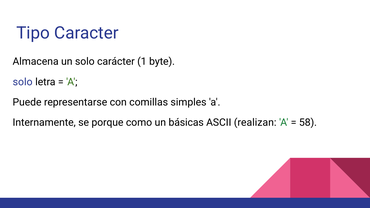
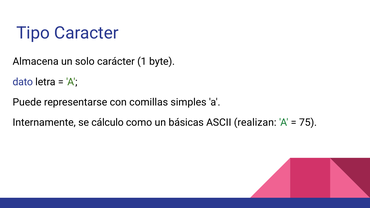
solo: solo -> dato (23, 82)
porque: porque -> cálculo (108, 123)
58: 58 -> 75 (308, 123)
